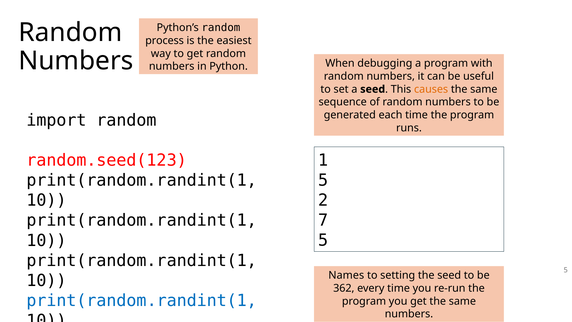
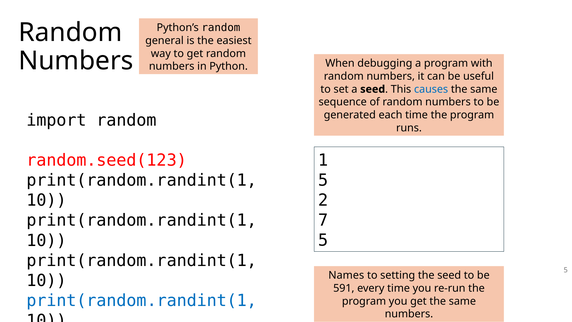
process: process -> general (164, 41)
causes colour: orange -> blue (431, 89)
362: 362 -> 591 (344, 288)
